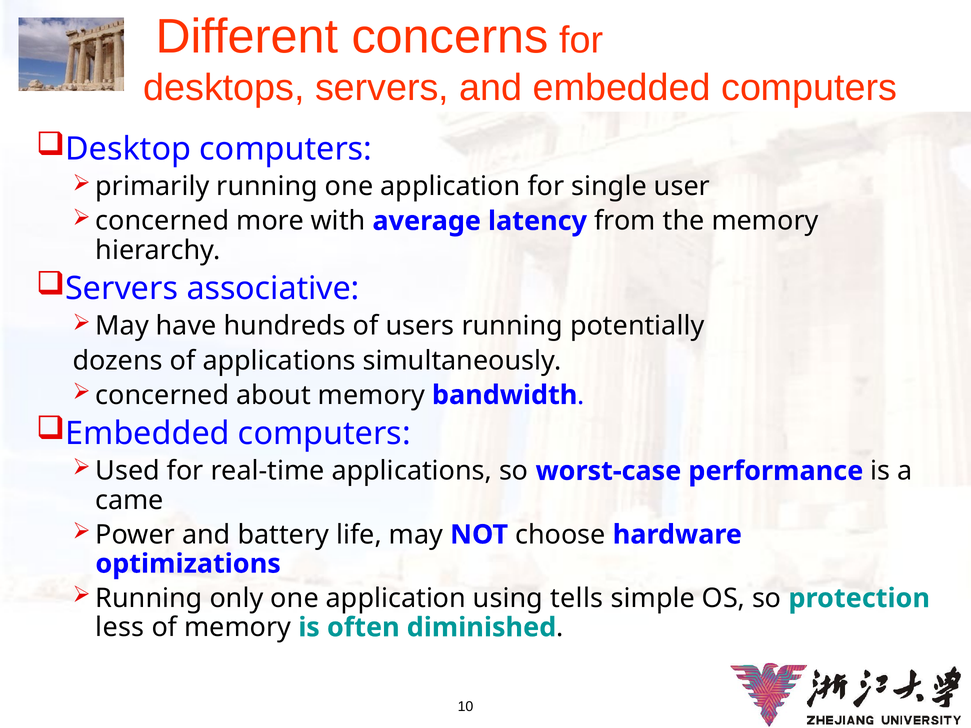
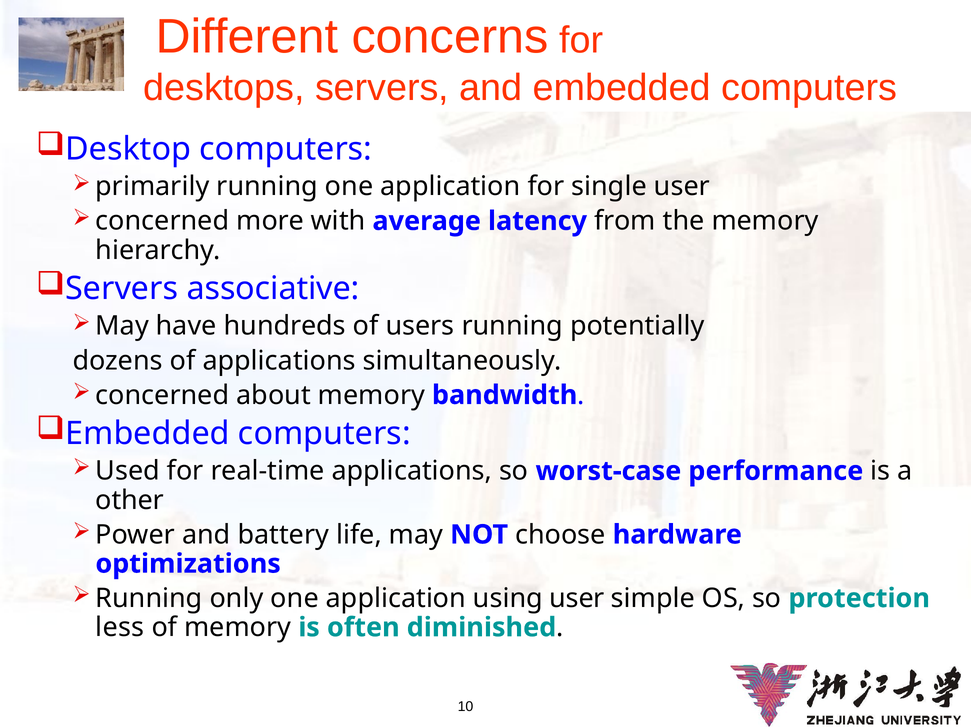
came: came -> other (130, 500)
using tells: tells -> user (577, 598)
